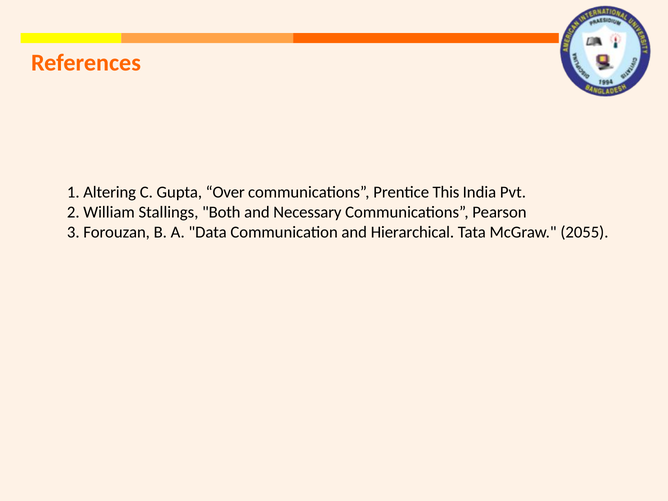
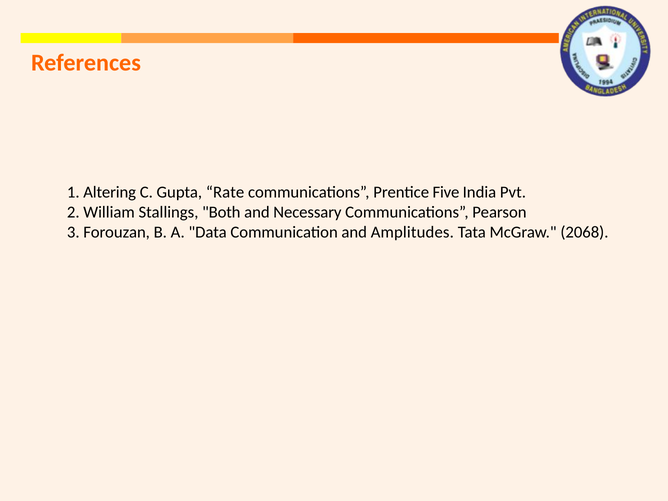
Over: Over -> Rate (225, 192)
This: This -> Five (446, 192)
Hierarchical: Hierarchical -> Amplitudes (412, 232)
2055: 2055 -> 2068 (584, 232)
